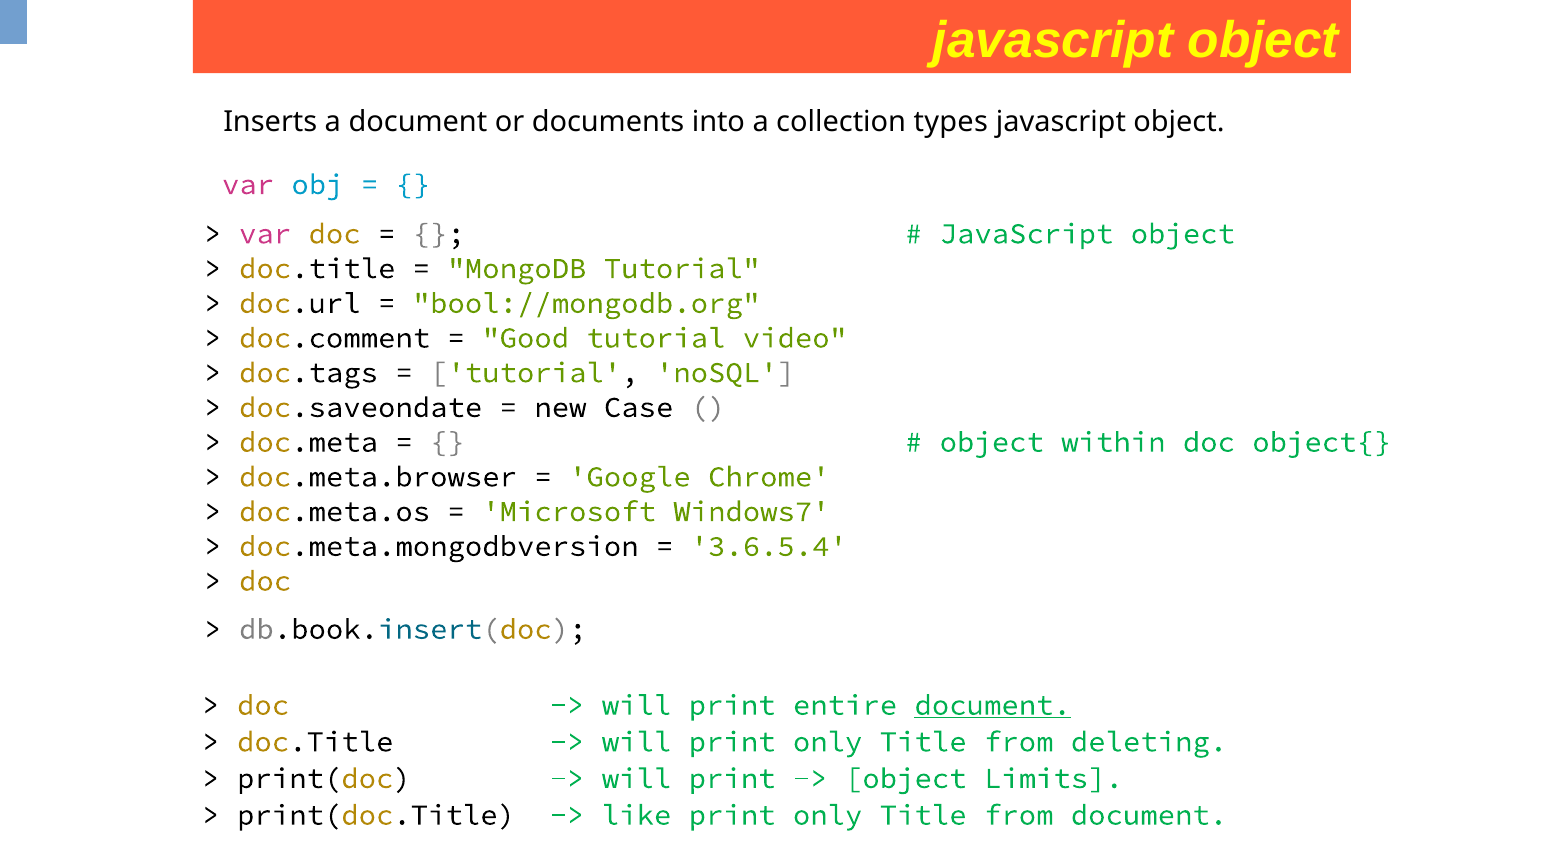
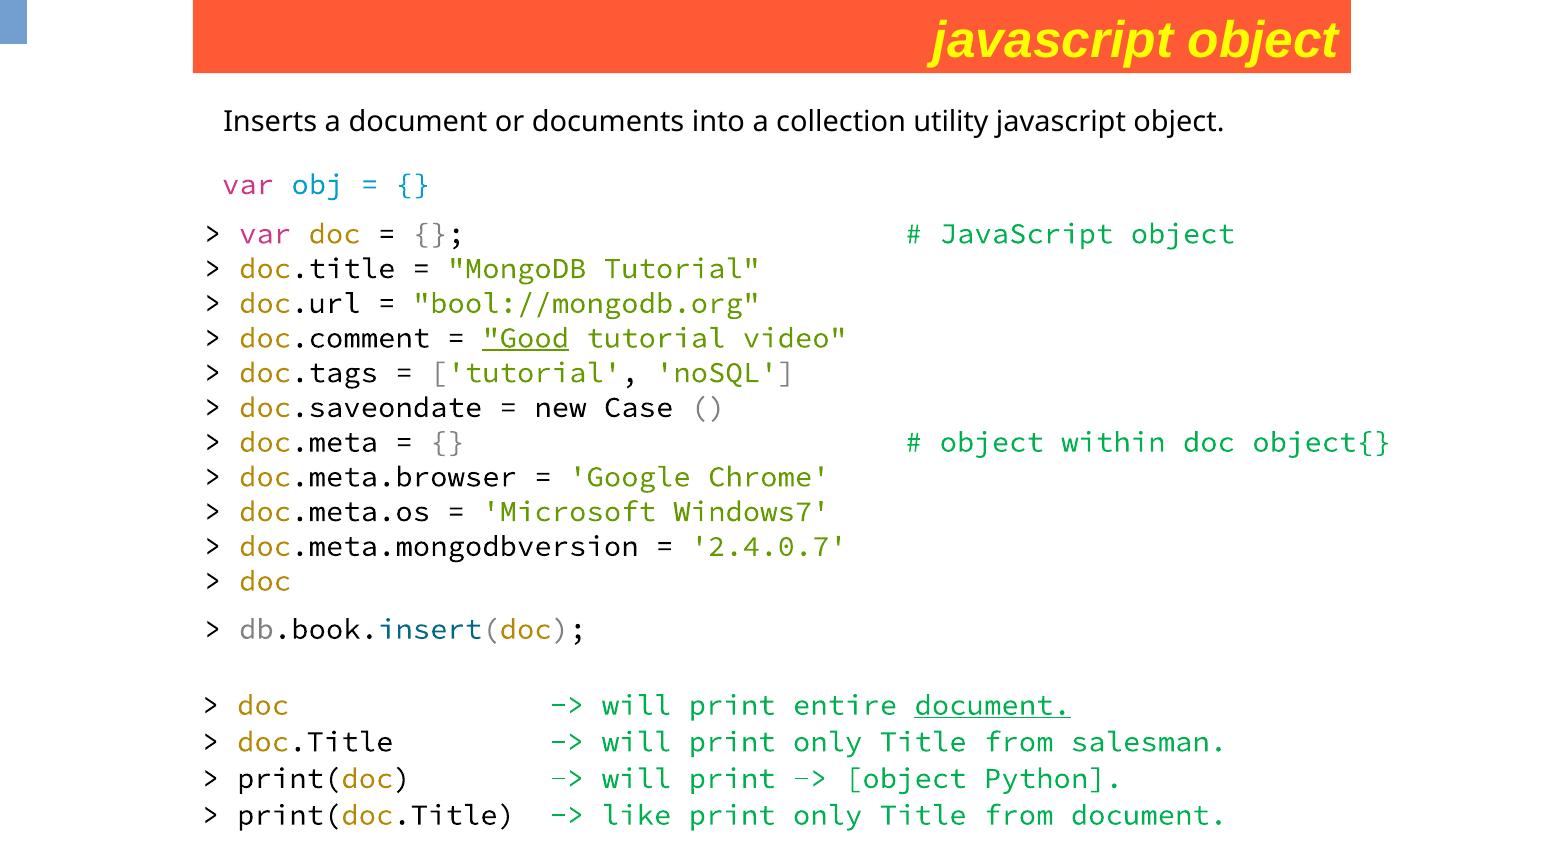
types: types -> utility (951, 122)
Good underline: none -> present (526, 338)
3.6.5.4: 3.6.5.4 -> 2.4.0.7 (769, 547)
deleting: deleting -> salesman (1149, 742)
Limits: Limits -> Python (1053, 779)
